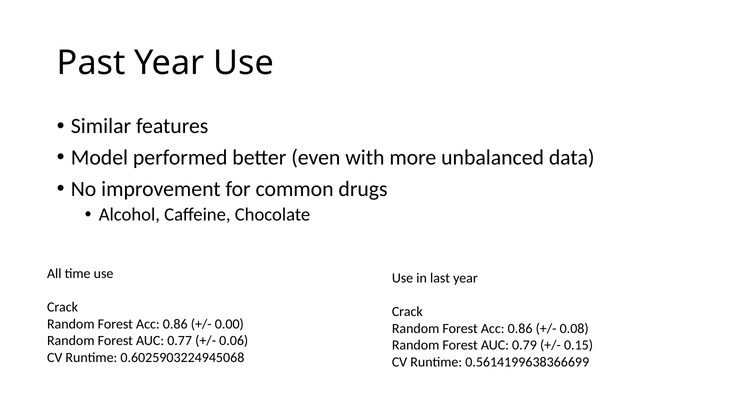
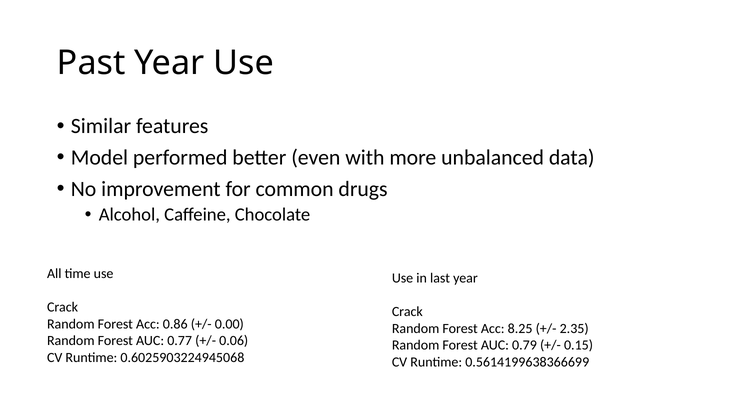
0.86: 0.86 -> 8.25 (520, 328)
0.08: 0.08 -> 2.35 (574, 328)
